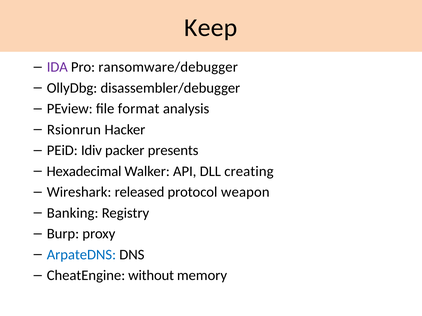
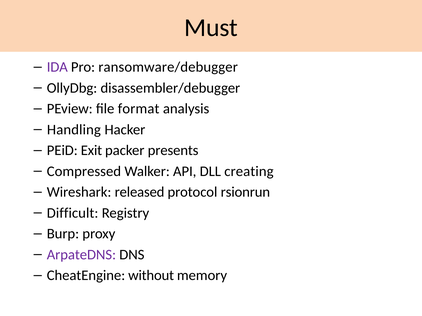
Keep: Keep -> Must (211, 28)
Rsionrun: Rsionrun -> Handling (74, 130)
Idiv: Idiv -> Exit (91, 151)
Hexadecimal: Hexadecimal -> Compressed (84, 171)
weapon: weapon -> rsionrun (245, 192)
Banking: Banking -> Difficult (73, 213)
ArpateDNS colour: blue -> purple (81, 255)
